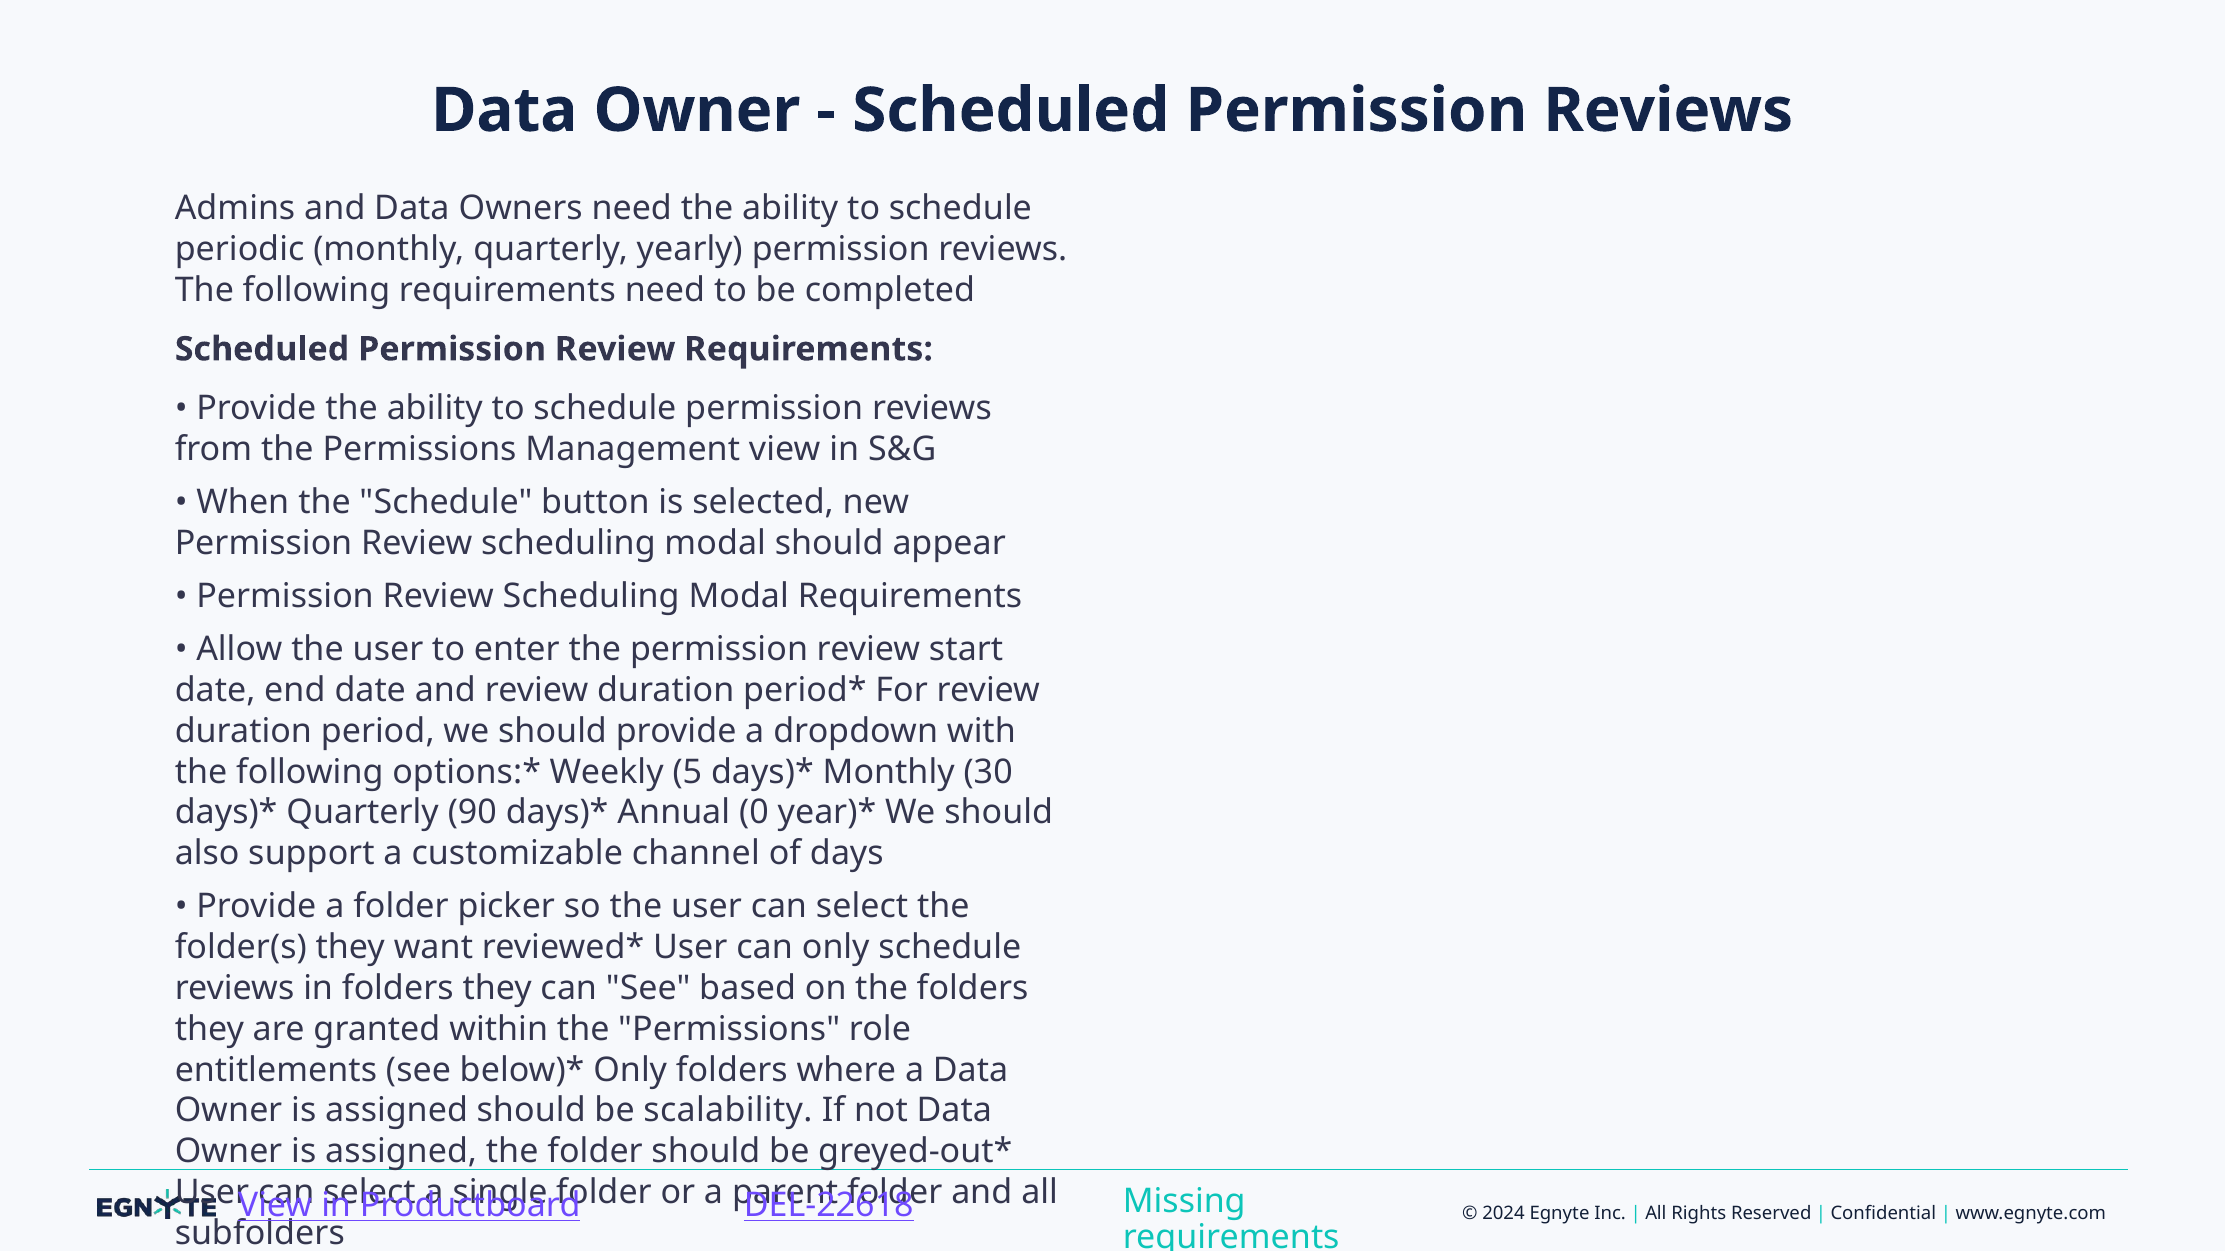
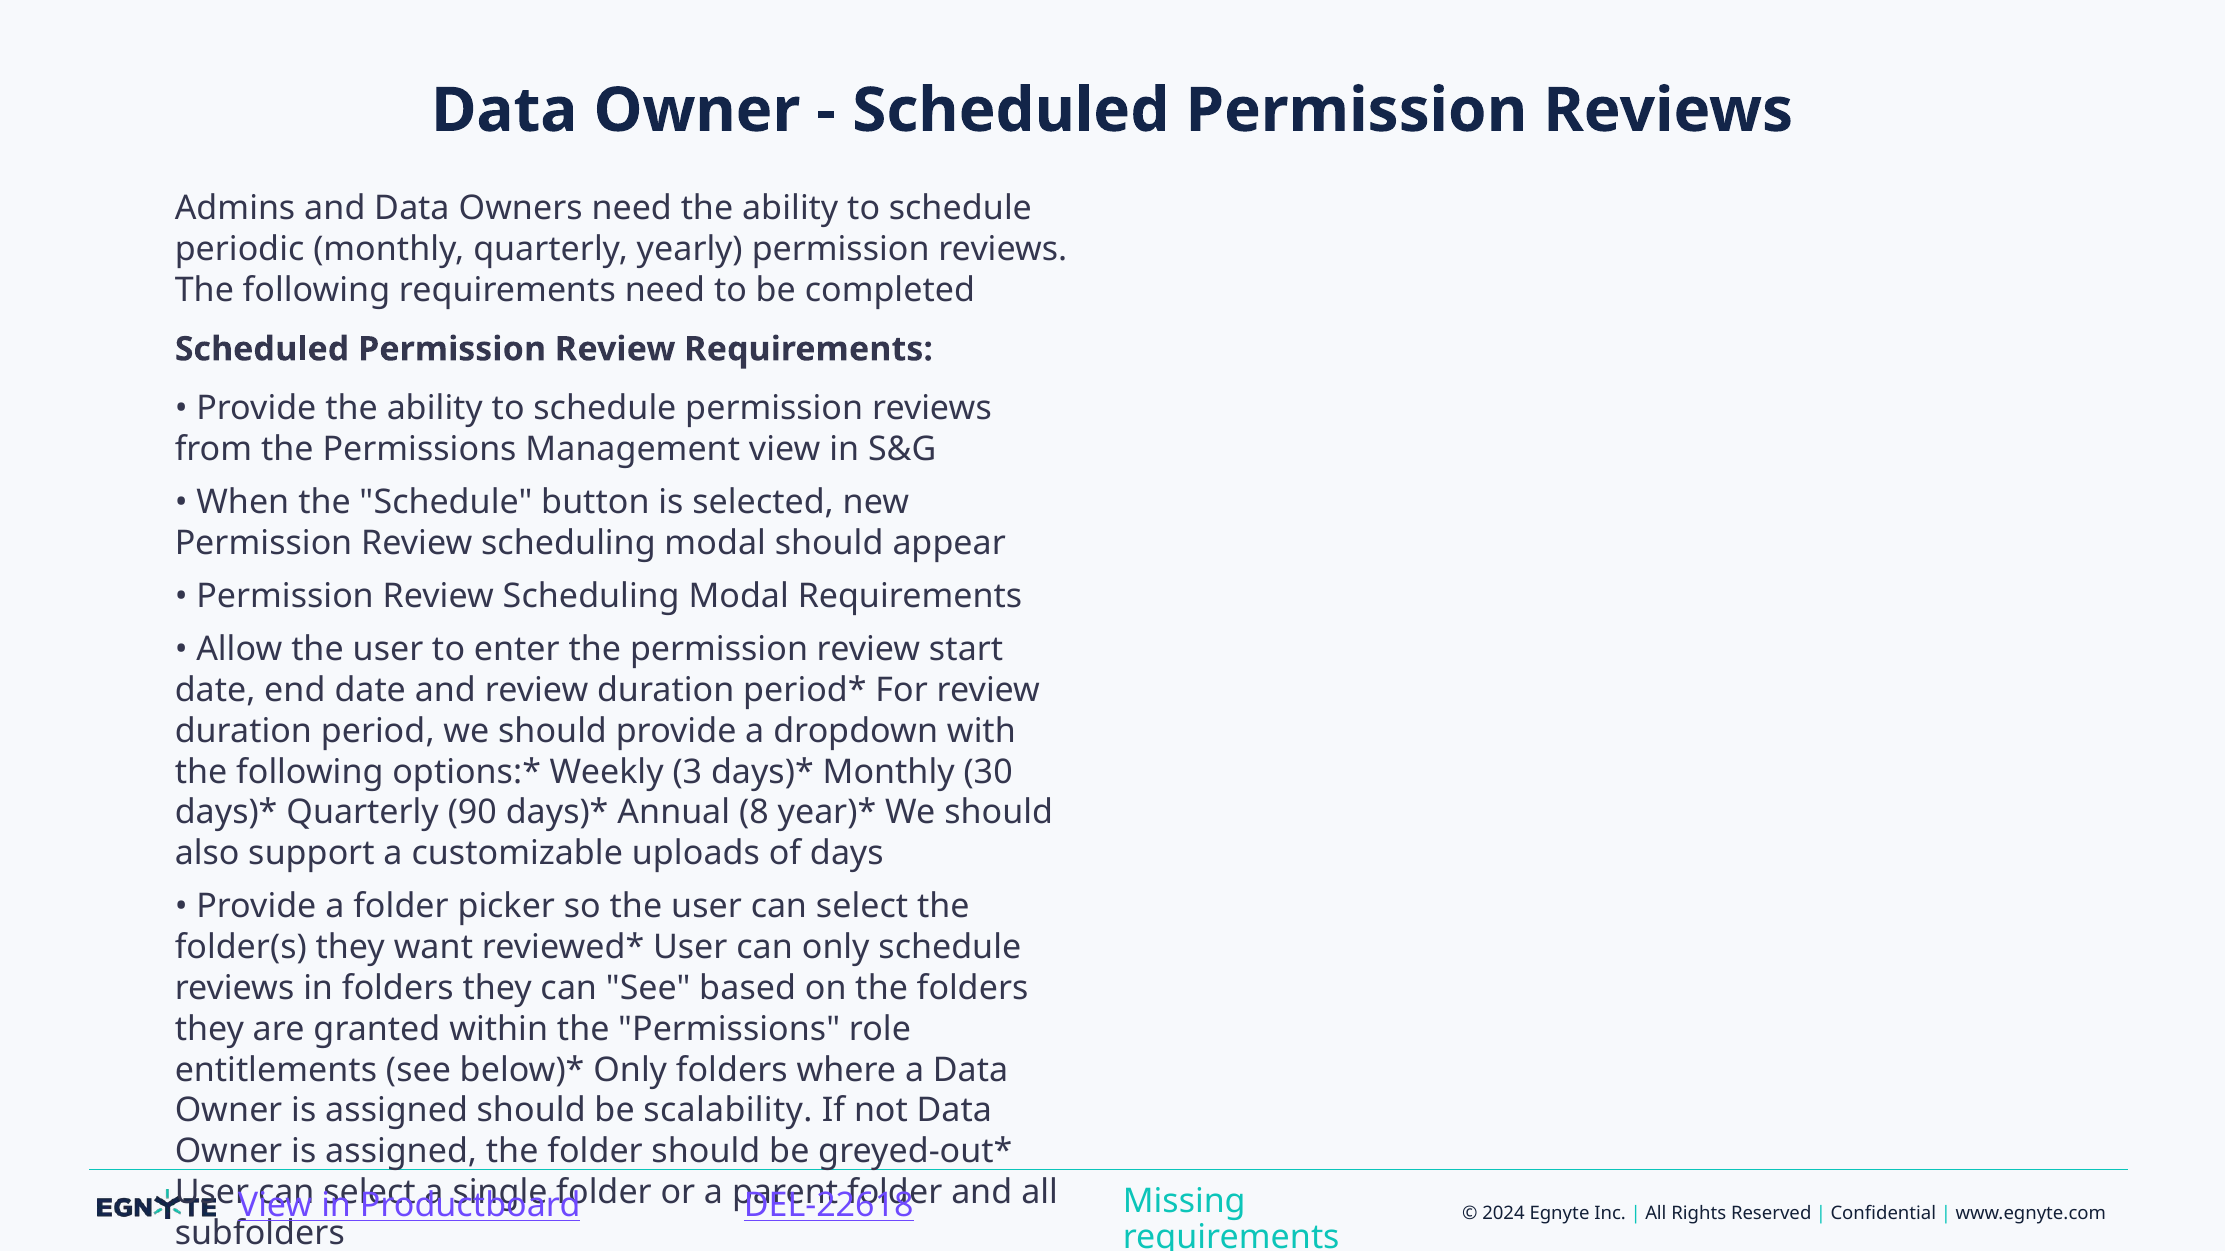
5: 5 -> 3 (687, 772)
0: 0 -> 8 (754, 813)
channel: channel -> uploads (696, 854)
